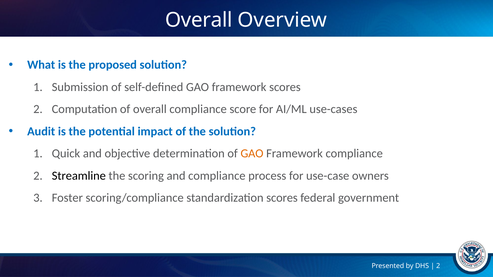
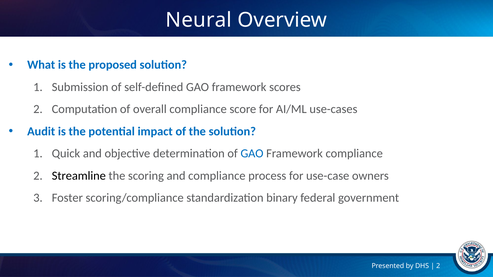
Overall: Overall -> Neural (199, 20)
GAO colour: orange -> blue (252, 154)
standardization scores: scores -> binary (282, 198)
